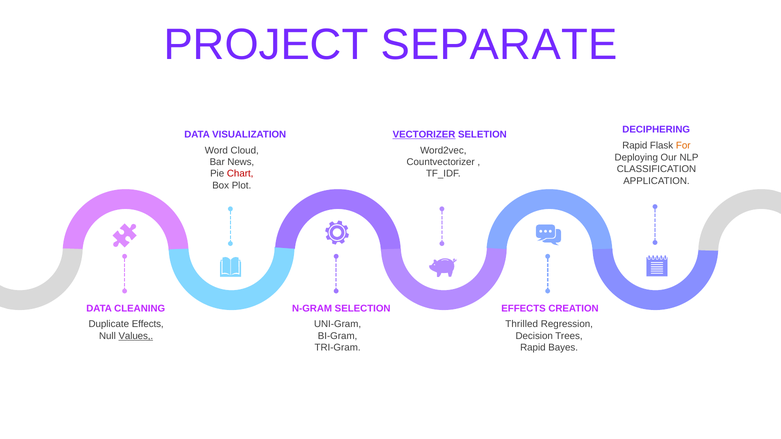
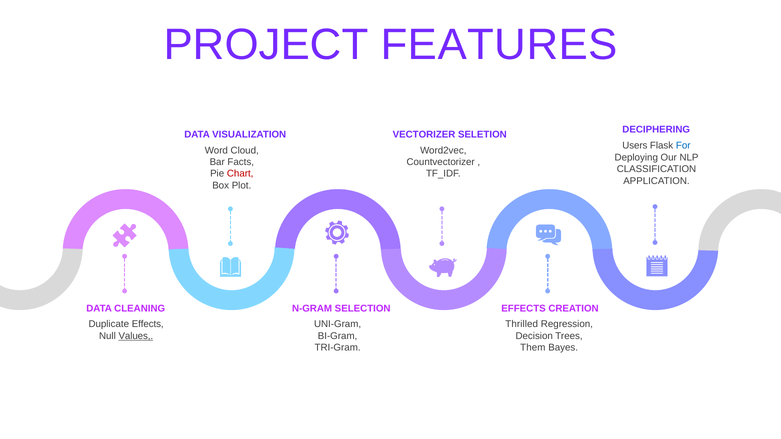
SEPARATE: SEPARATE -> FEATURES (499, 45)
VECTORIZER underline: present -> none (424, 135)
Rapid: Rapid -> Users (635, 146)
For colour: orange -> blue (683, 146)
News: News -> Facts (241, 162)
Rapid: Rapid -> Them (533, 348)
